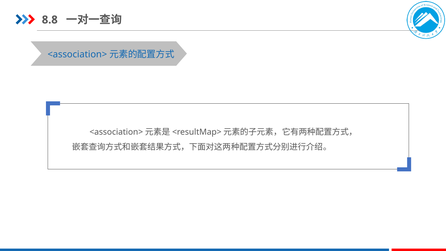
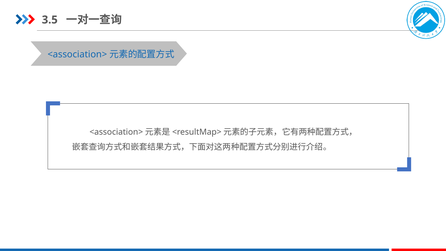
8.8: 8.8 -> 3.5 (50, 20)
